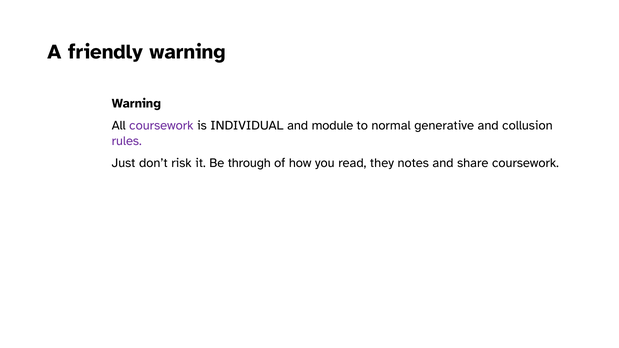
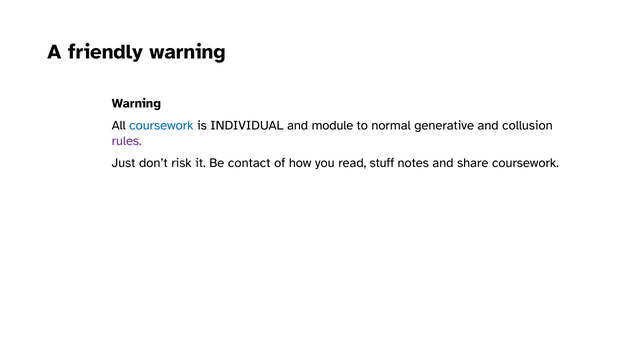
coursework colour: purple -> blue (161, 126)
through: through -> contact (249, 163)
they: they -> stuff (382, 163)
